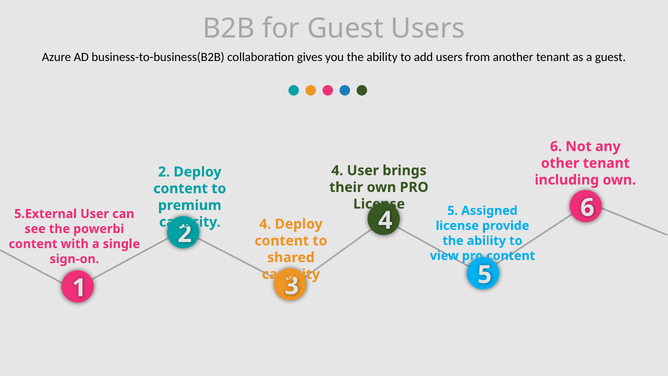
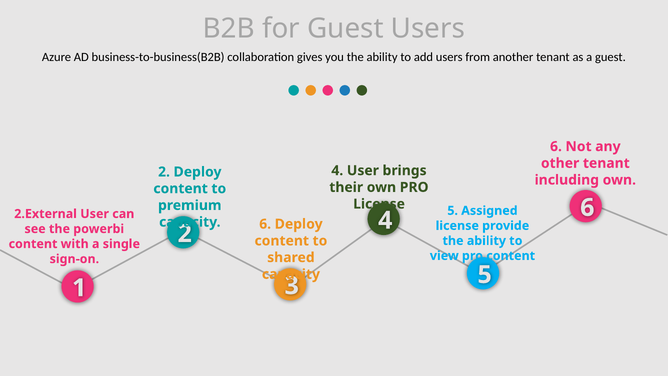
5.External: 5.External -> 2.External (46, 214)
4: 4 -> 6 (265, 224)
